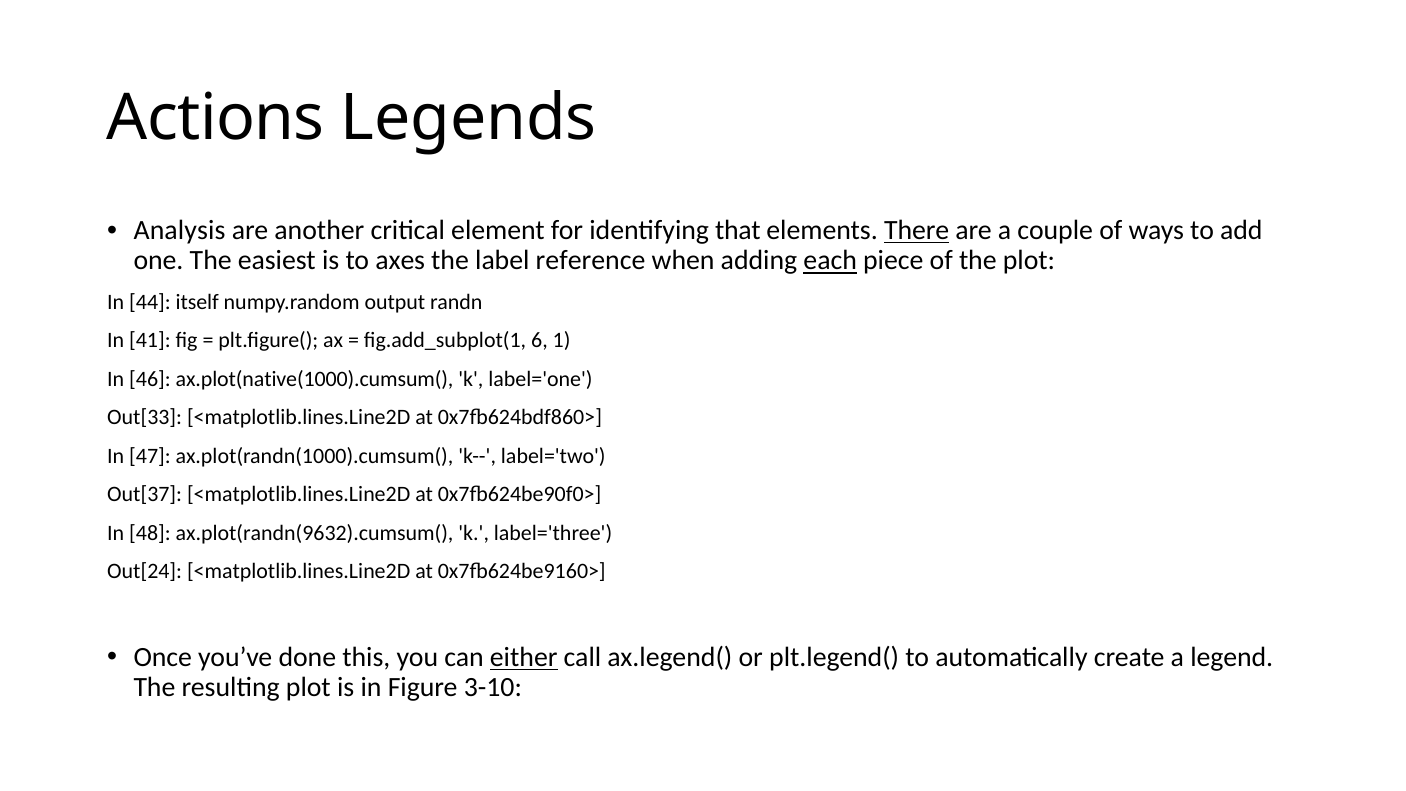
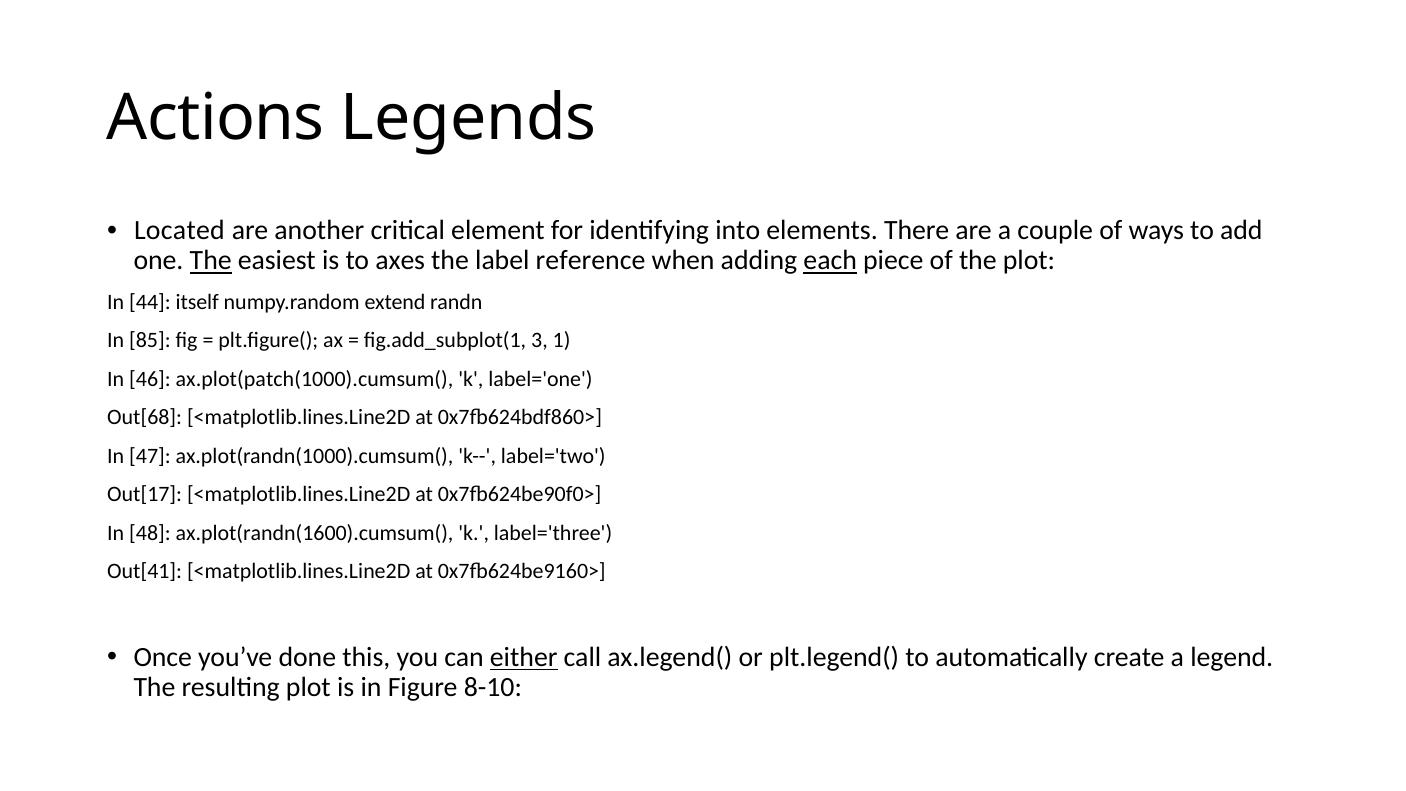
Analysis: Analysis -> Located (179, 231)
that: that -> into (738, 231)
There underline: present -> none (917, 231)
The underline: none -> present (211, 261)
output: output -> extend (395, 302)
41: 41 -> 85 (150, 341)
6: 6 -> 3 (539, 341)
ax.plot(native(1000).cumsum(: ax.plot(native(1000).cumsum( -> ax.plot(patch(1000).cumsum( (314, 379)
Out[33: Out[33 -> Out[68 (145, 417)
Out[37: Out[37 -> Out[17 (145, 494)
ax.plot(randn(9632).cumsum(: ax.plot(randn(9632).cumsum( -> ax.plot(randn(1600).cumsum( (315, 533)
Out[24: Out[24 -> Out[41 (145, 571)
3-10: 3-10 -> 8-10 (493, 687)
